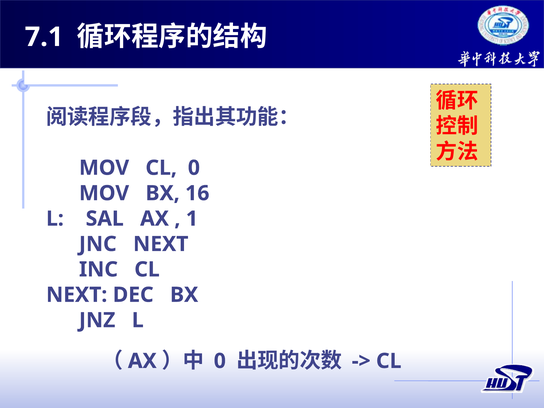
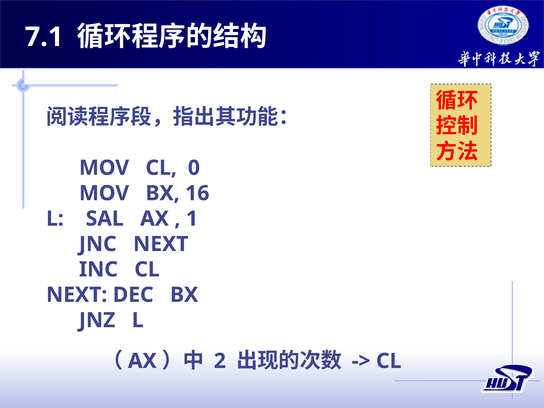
0: 0 -> 2 (220, 361)
